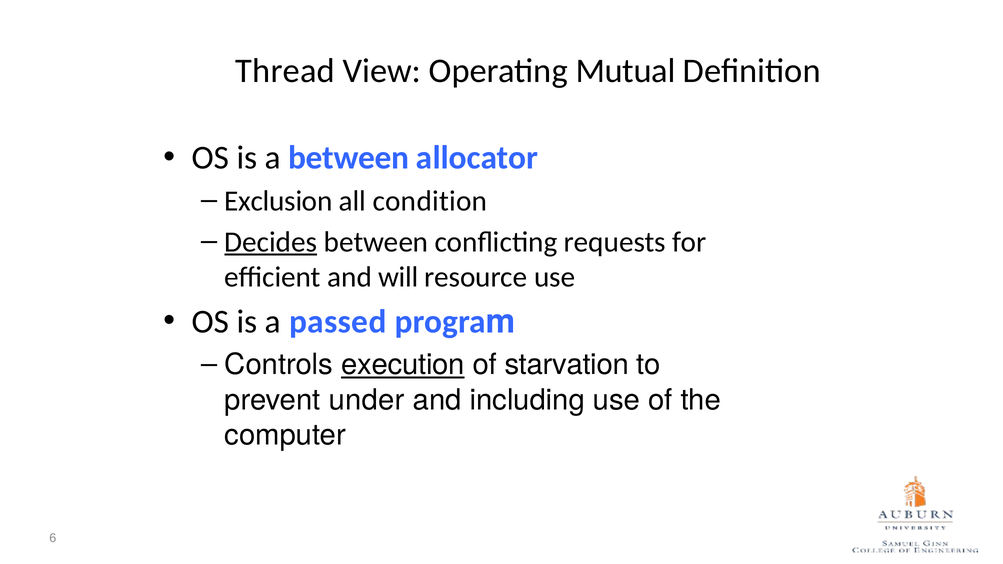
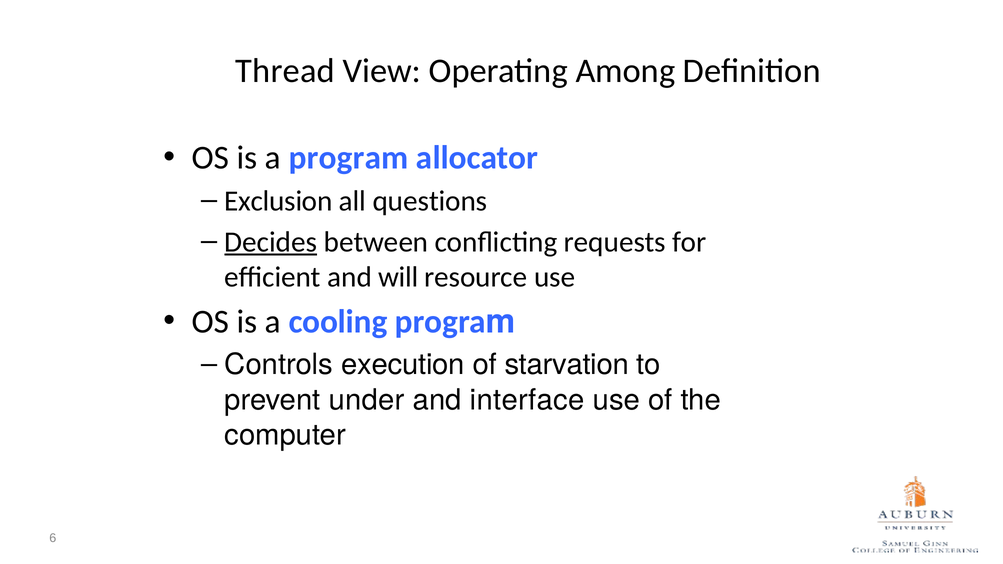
Mutual: Mutual -> Among (625, 71)
a between: between -> program (348, 158)
condition: condition -> questions (430, 201)
passed: passed -> cooling (338, 322)
execution underline: present -> none (403, 365)
including: including -> interface (527, 400)
